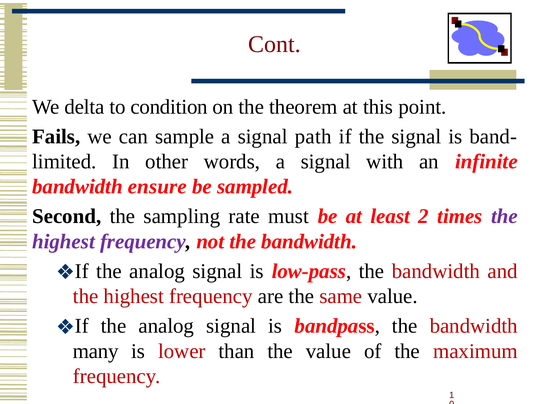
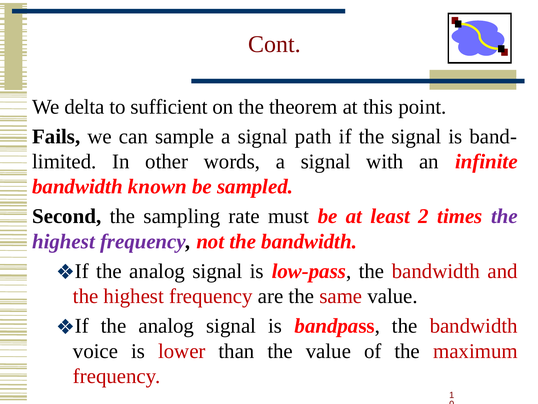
condition: condition -> sufficient (169, 107)
ensure: ensure -> known (157, 187)
many: many -> voice (96, 351)
